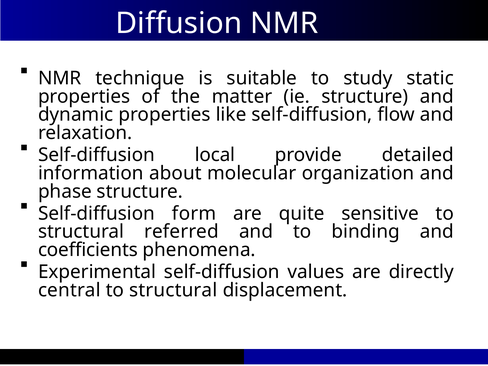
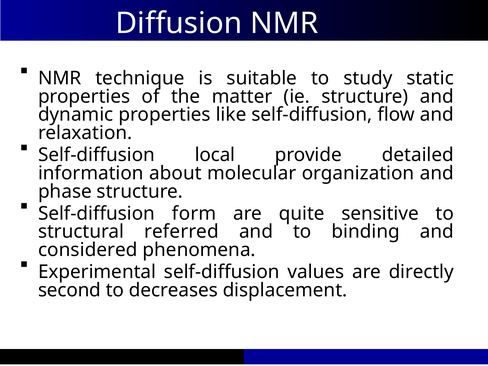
coefficients: coefficients -> considered (88, 250)
central: central -> second (70, 290)
structural: structural -> decreases (173, 290)
